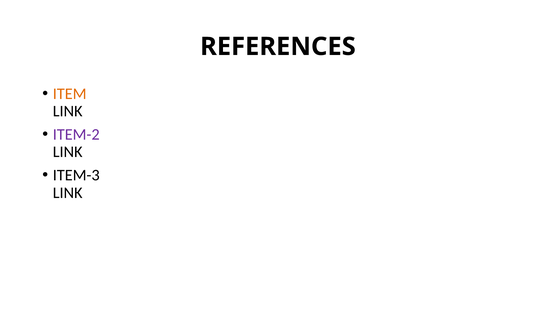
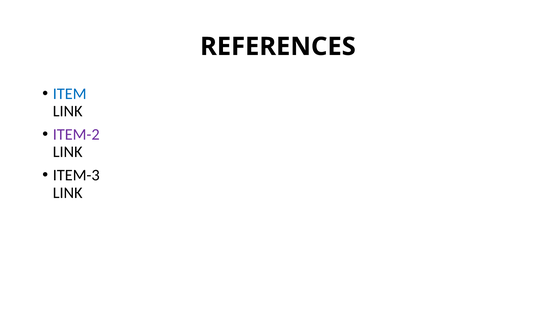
ITEM colour: orange -> blue (70, 94)
